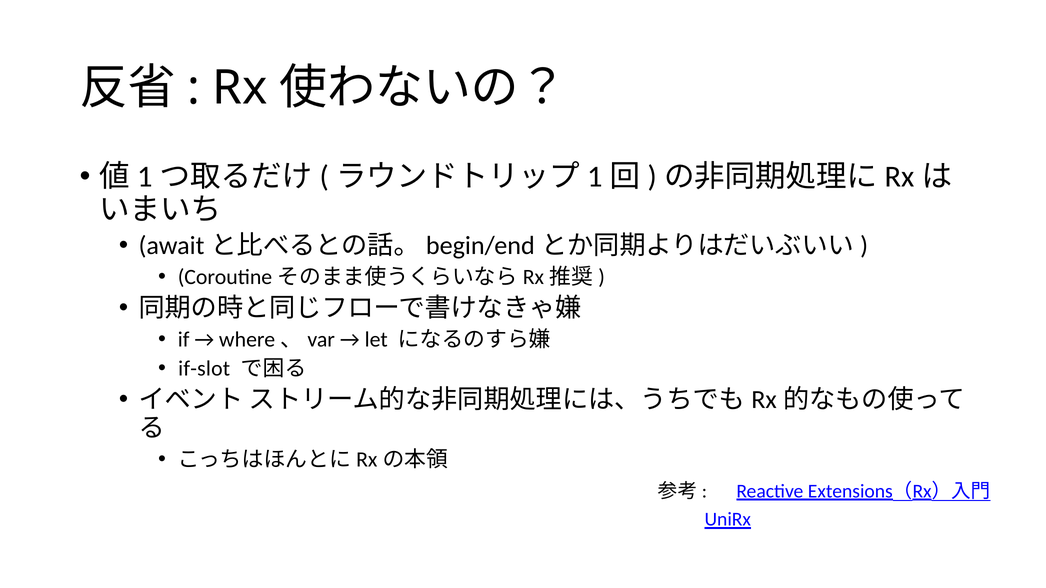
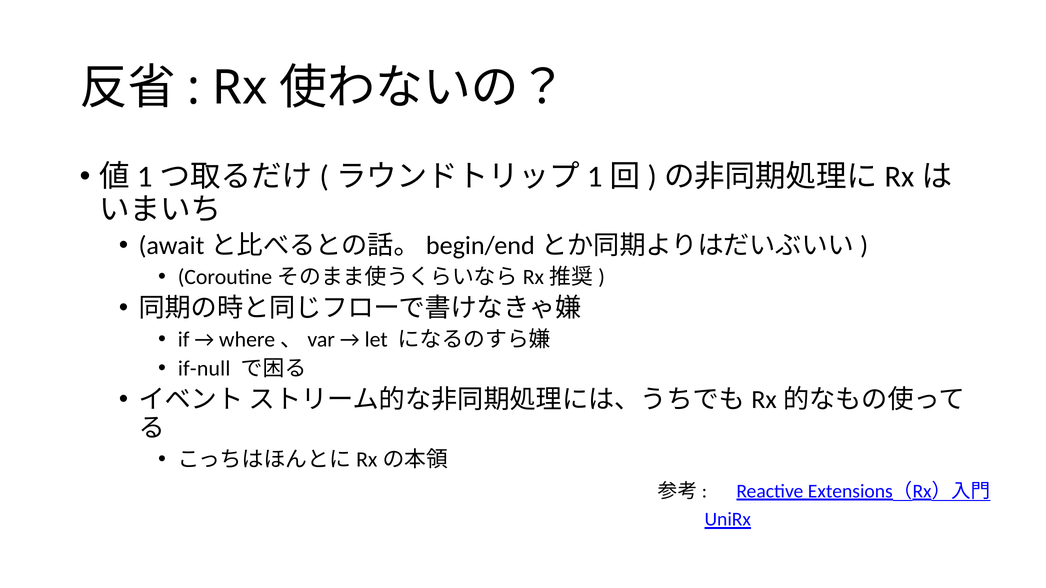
if-slot: if-slot -> if-null (204, 369)
